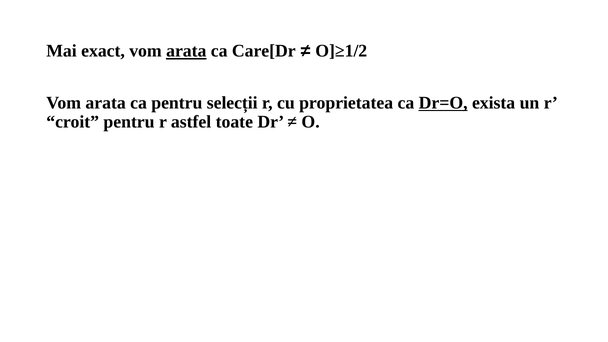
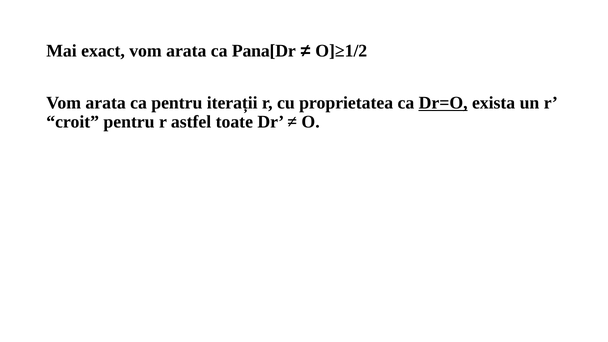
arata underline: present -> none (186, 51)
Care[Dr: Care[Dr -> Pana[Dr (264, 51)
selecții: selecții -> iterații (232, 103)
